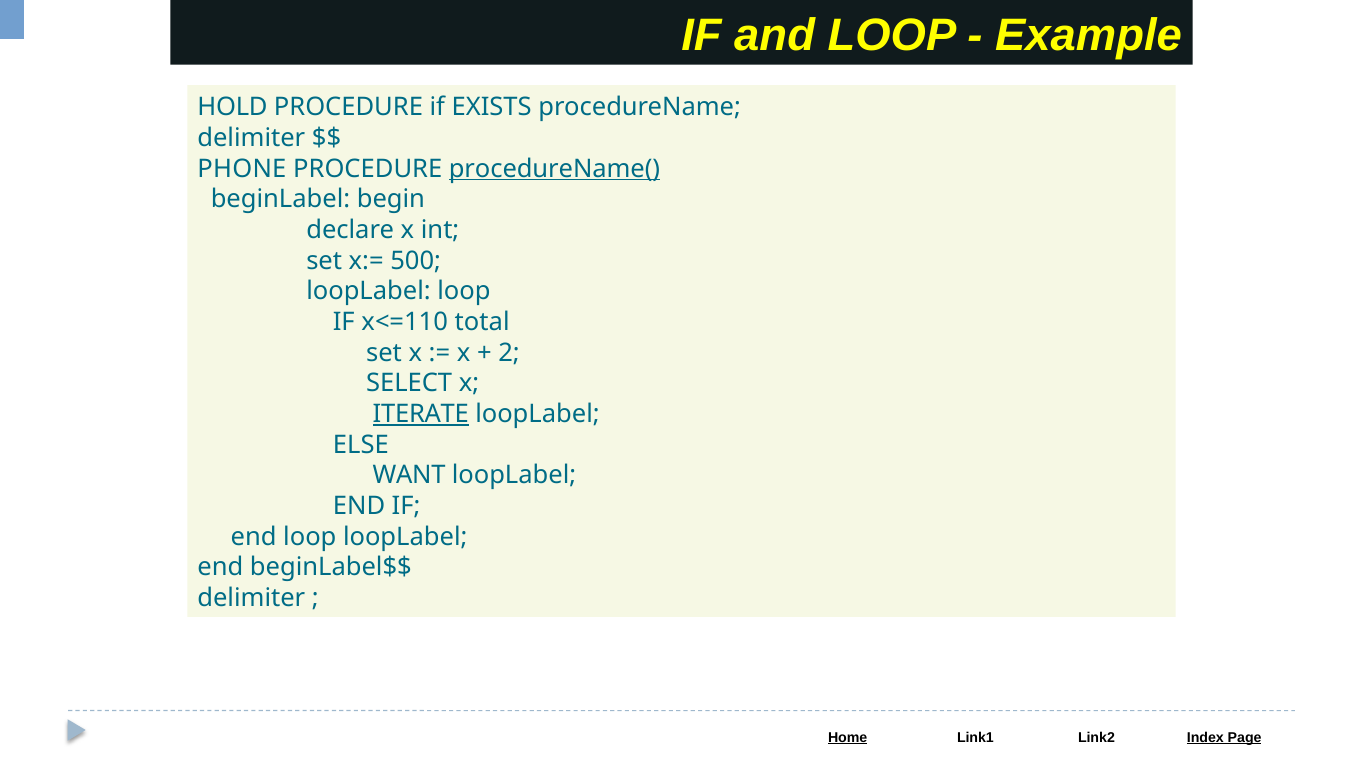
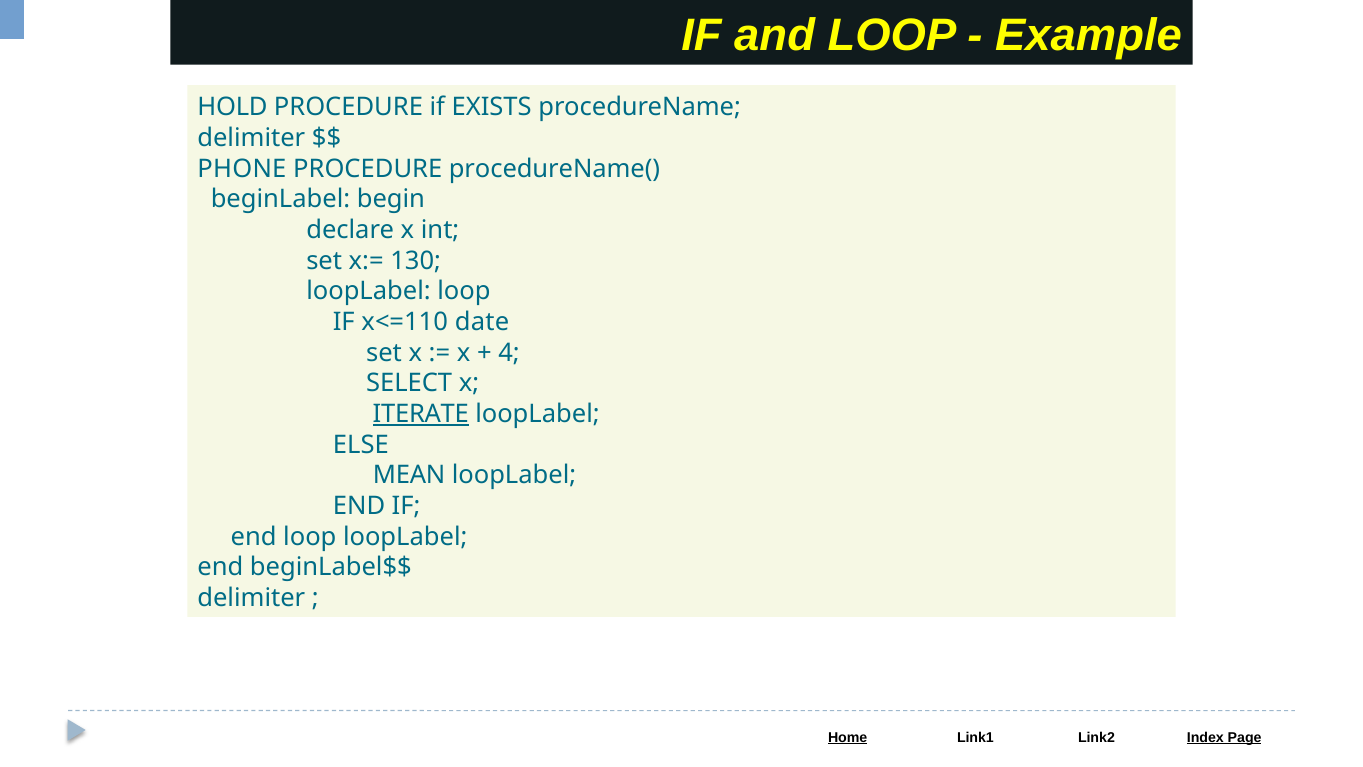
procedureName( underline: present -> none (554, 169)
500: 500 -> 130 (416, 261)
total: total -> date (482, 322)
2: 2 -> 4 (509, 353)
WANT: WANT -> MEAN (409, 475)
